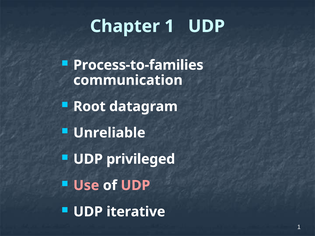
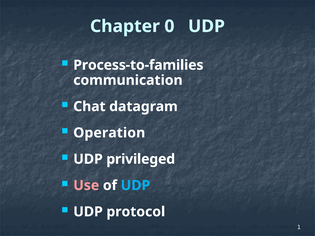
Chapter 1: 1 -> 0 (169, 26)
Root: Root -> Chat (89, 107)
Unreliable: Unreliable -> Operation (109, 133)
UDP colour: pink -> light blue (135, 186)
iterative: iterative -> protocol (136, 212)
